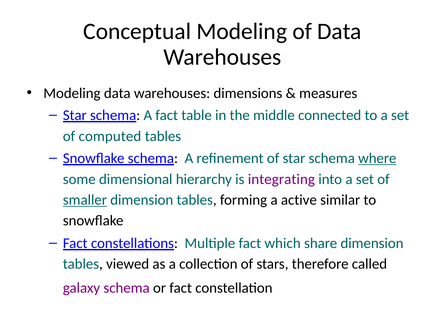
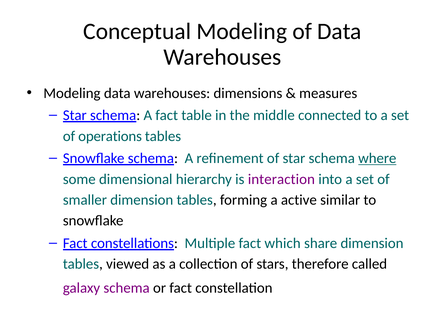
computed: computed -> operations (110, 136)
integrating: integrating -> interaction (281, 179)
smaller underline: present -> none (85, 200)
